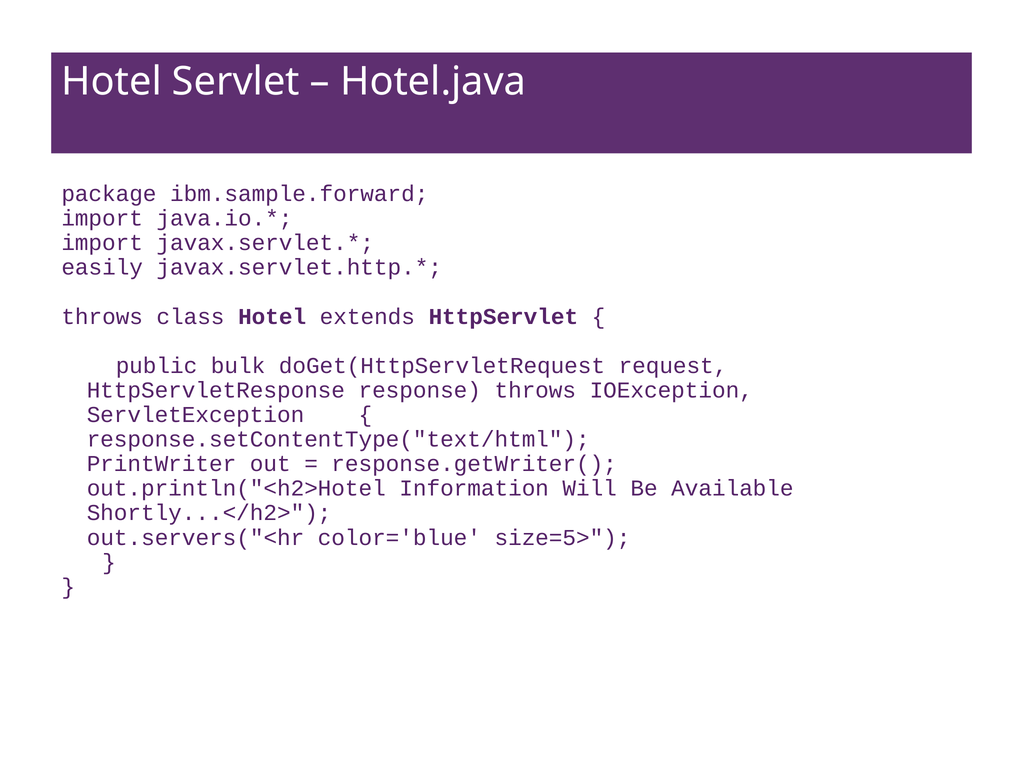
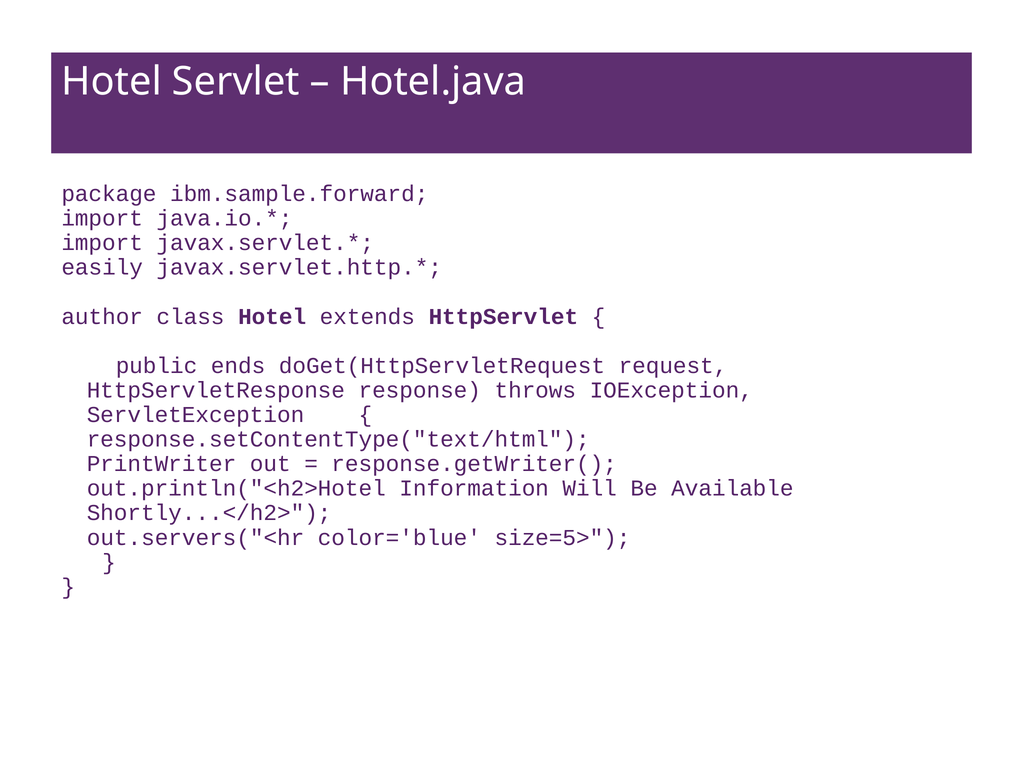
throws: throws -> author (102, 316)
bulk: bulk -> ends (238, 365)
